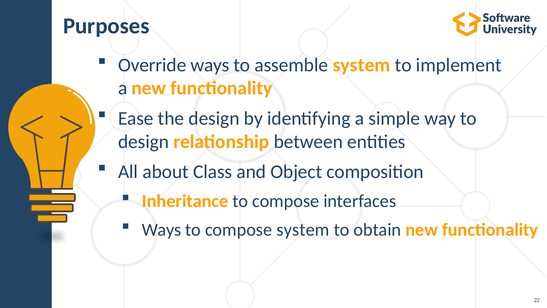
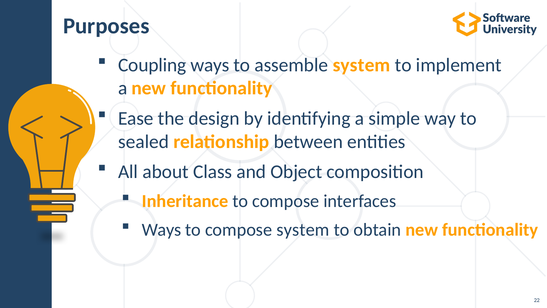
Override: Override -> Coupling (152, 65)
design: design -> sealed (144, 141)
